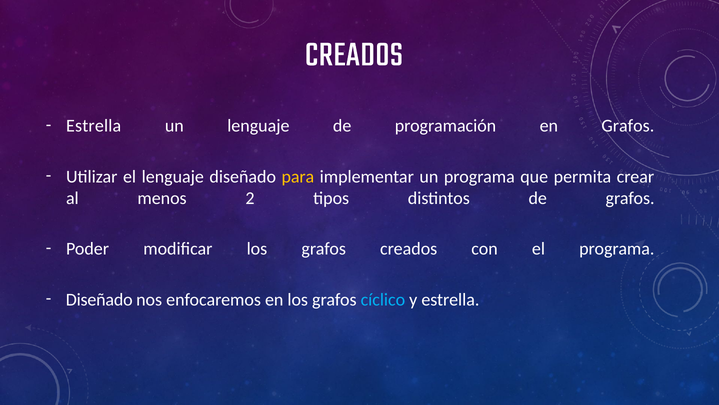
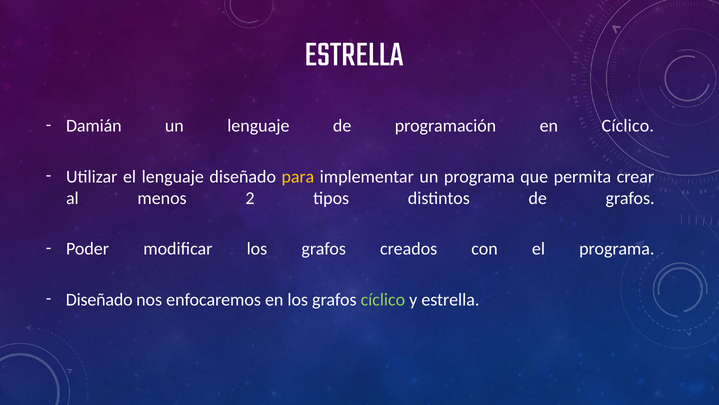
CREADOS: CREADOS -> ESTRELLA (354, 53)
Estrella: Estrella -> Damián (94, 126)
en Grafos: Grafos -> Cíclico (628, 126)
cíclico colour: light blue -> light green (383, 299)
